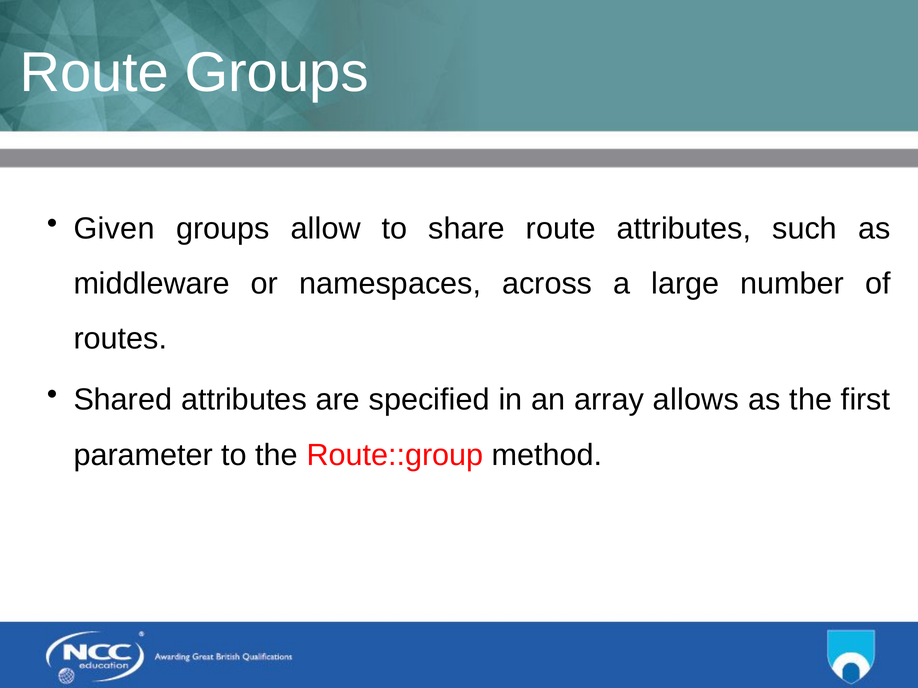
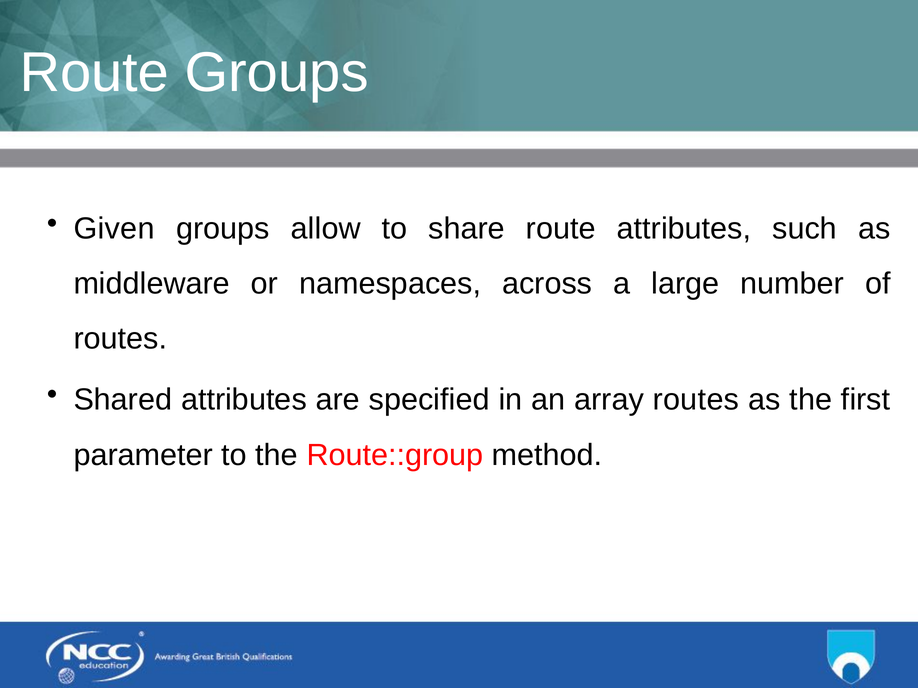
array allows: allows -> routes (696, 400)
